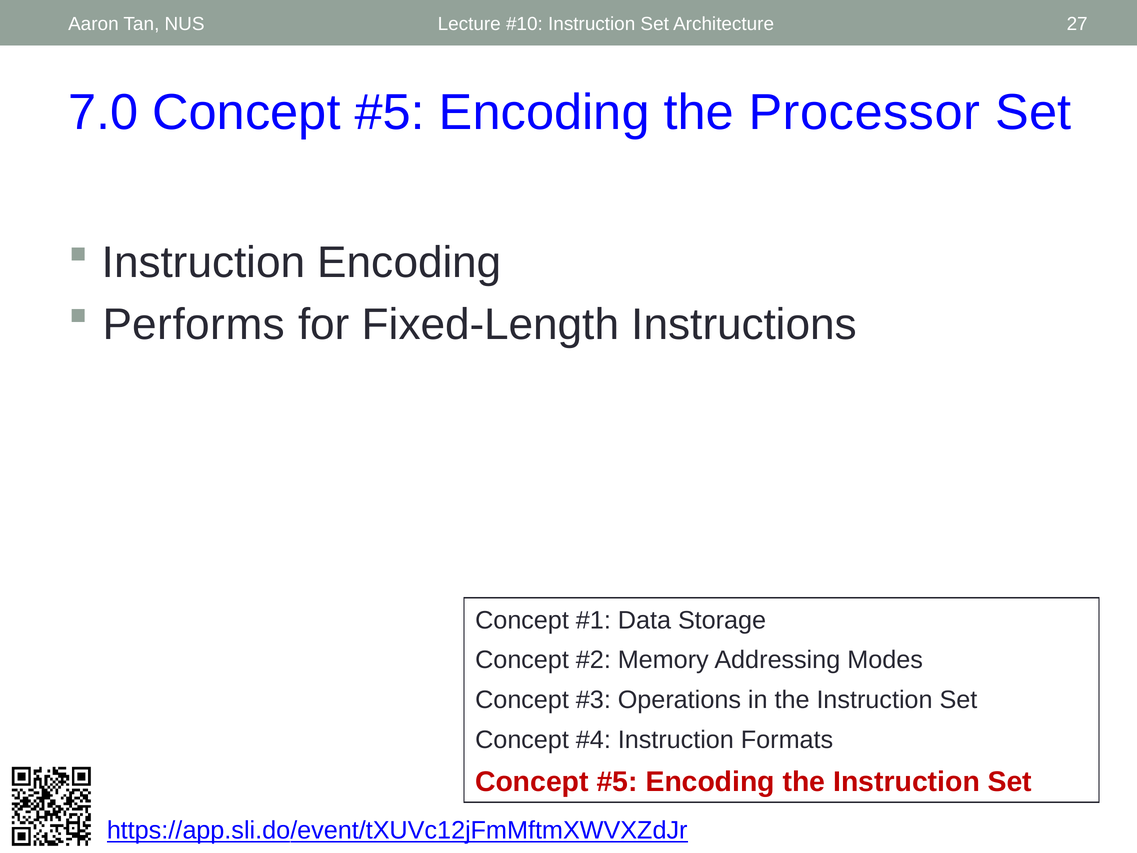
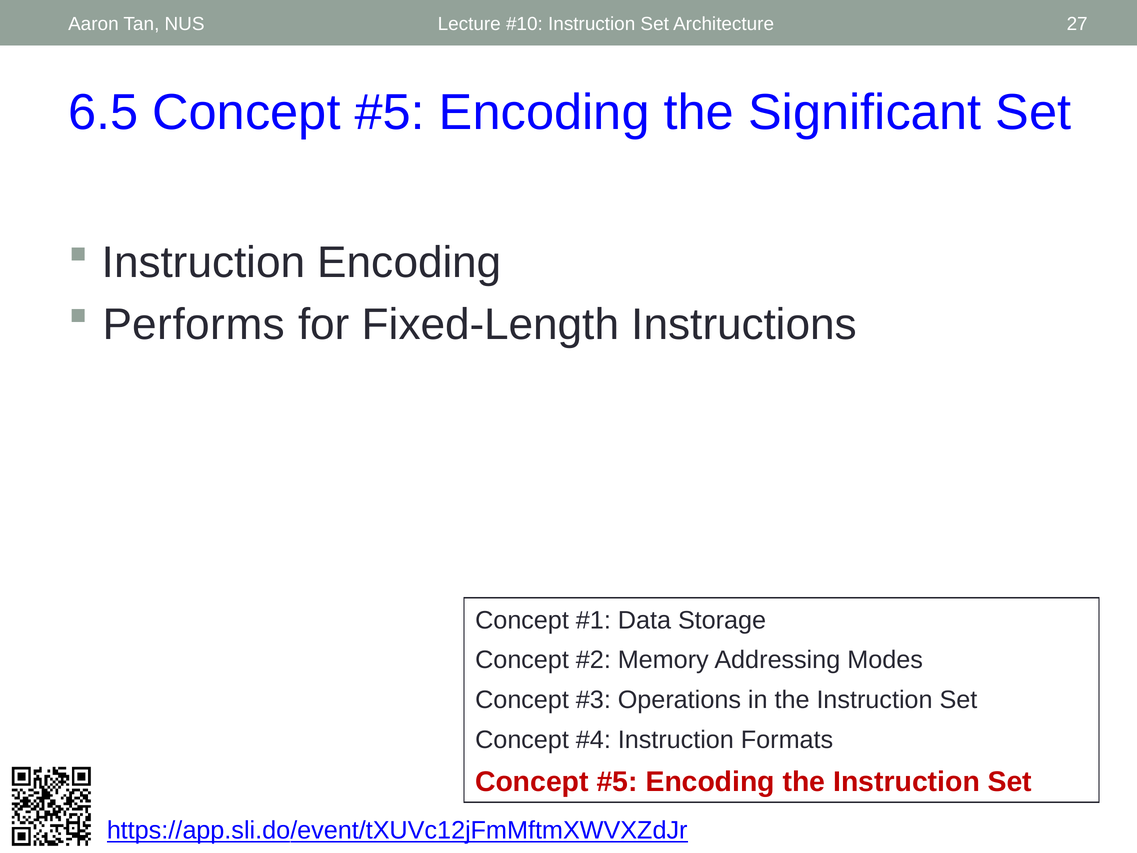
7.0: 7.0 -> 6.5 (103, 113)
Processor: Processor -> Significant (865, 113)
